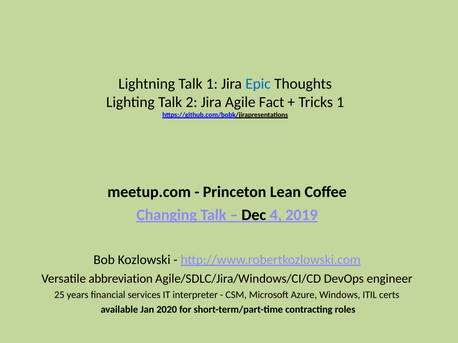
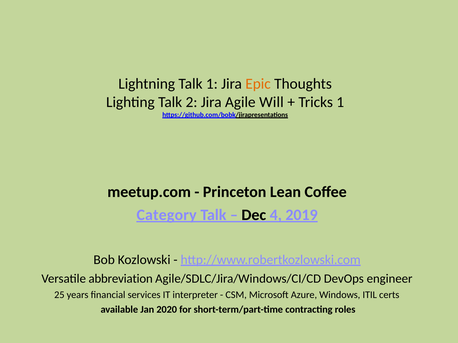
Epic colour: blue -> orange (258, 84)
Fact: Fact -> Will (271, 102)
Changing: Changing -> Category (167, 215)
